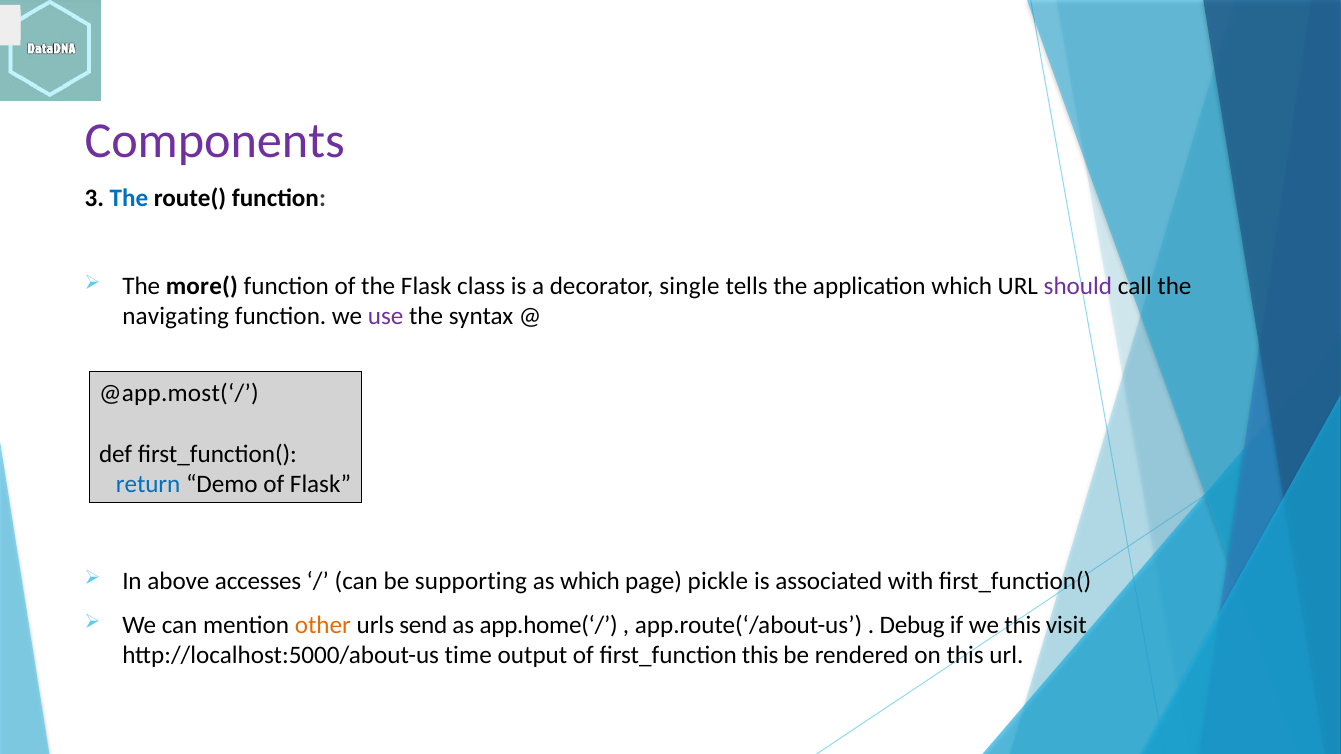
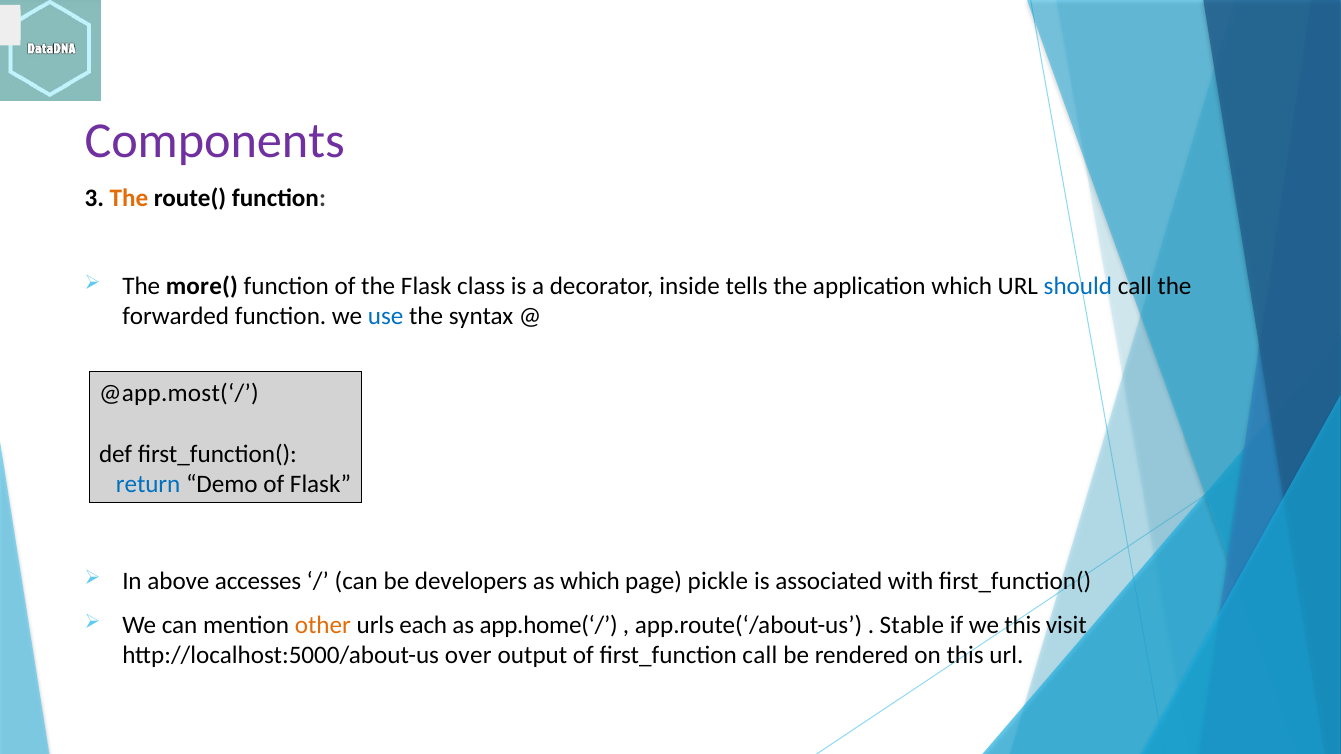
The colour: blue -> orange (129, 198)
single: single -> inside (690, 286)
should colour: purple -> blue (1078, 286)
navigating: navigating -> forwarded (176, 316)
use colour: purple -> blue (386, 316)
supporting: supporting -> developers (471, 581)
send: send -> each (423, 625)
Debug: Debug -> Stable (912, 625)
time: time -> over (468, 656)
first_function this: this -> call (760, 656)
